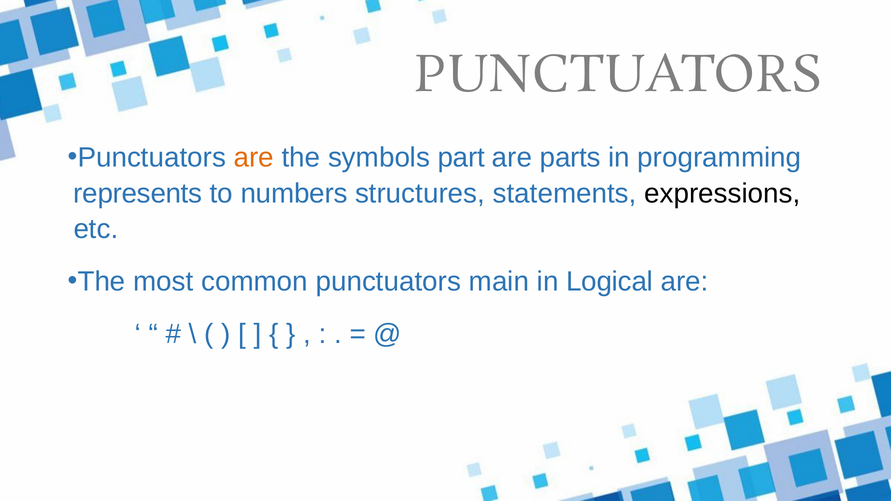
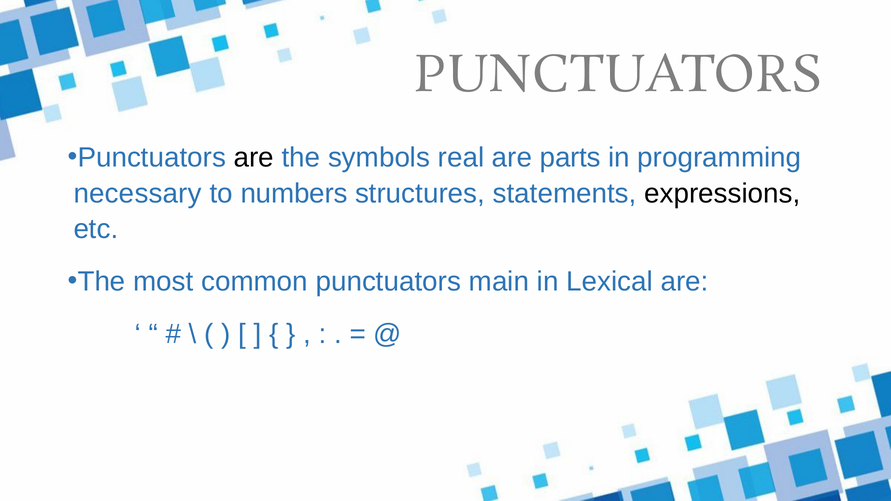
are colour: orange -> black (254, 158)
part: part -> real (461, 158)
represents: represents -> necessary (138, 193)
Logical: Logical -> Lexical (610, 282)
